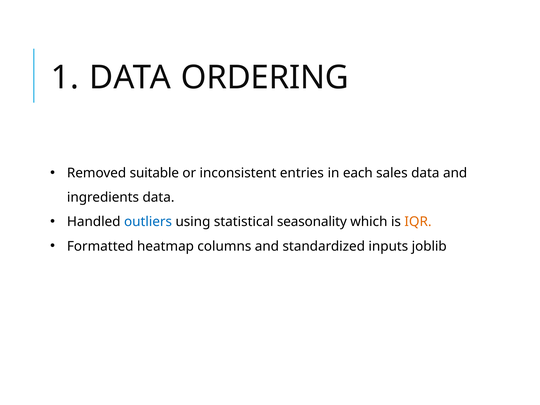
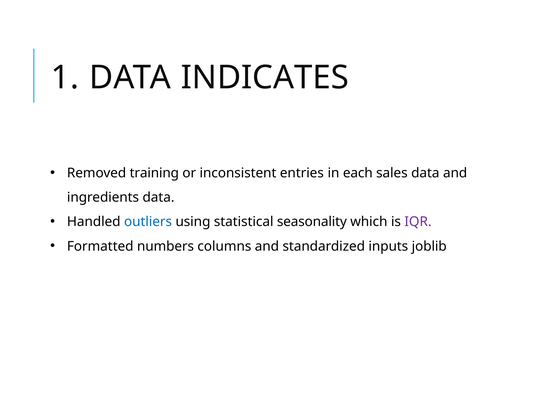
ORDERING: ORDERING -> INDICATES (265, 77)
suitable: suitable -> training (154, 173)
IQR colour: orange -> purple (418, 222)
heatmap: heatmap -> numbers (166, 246)
